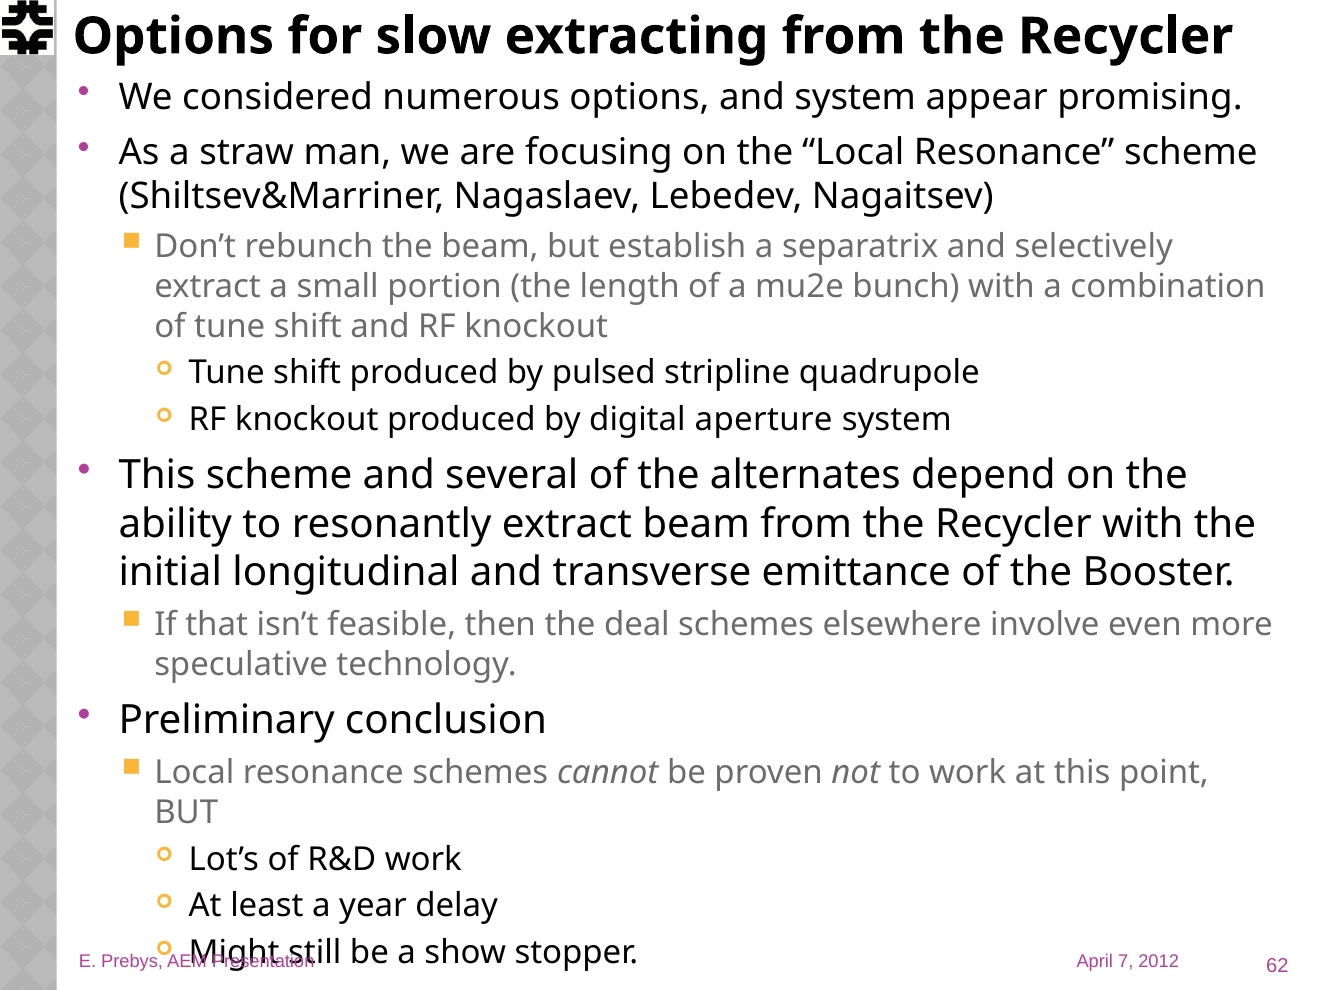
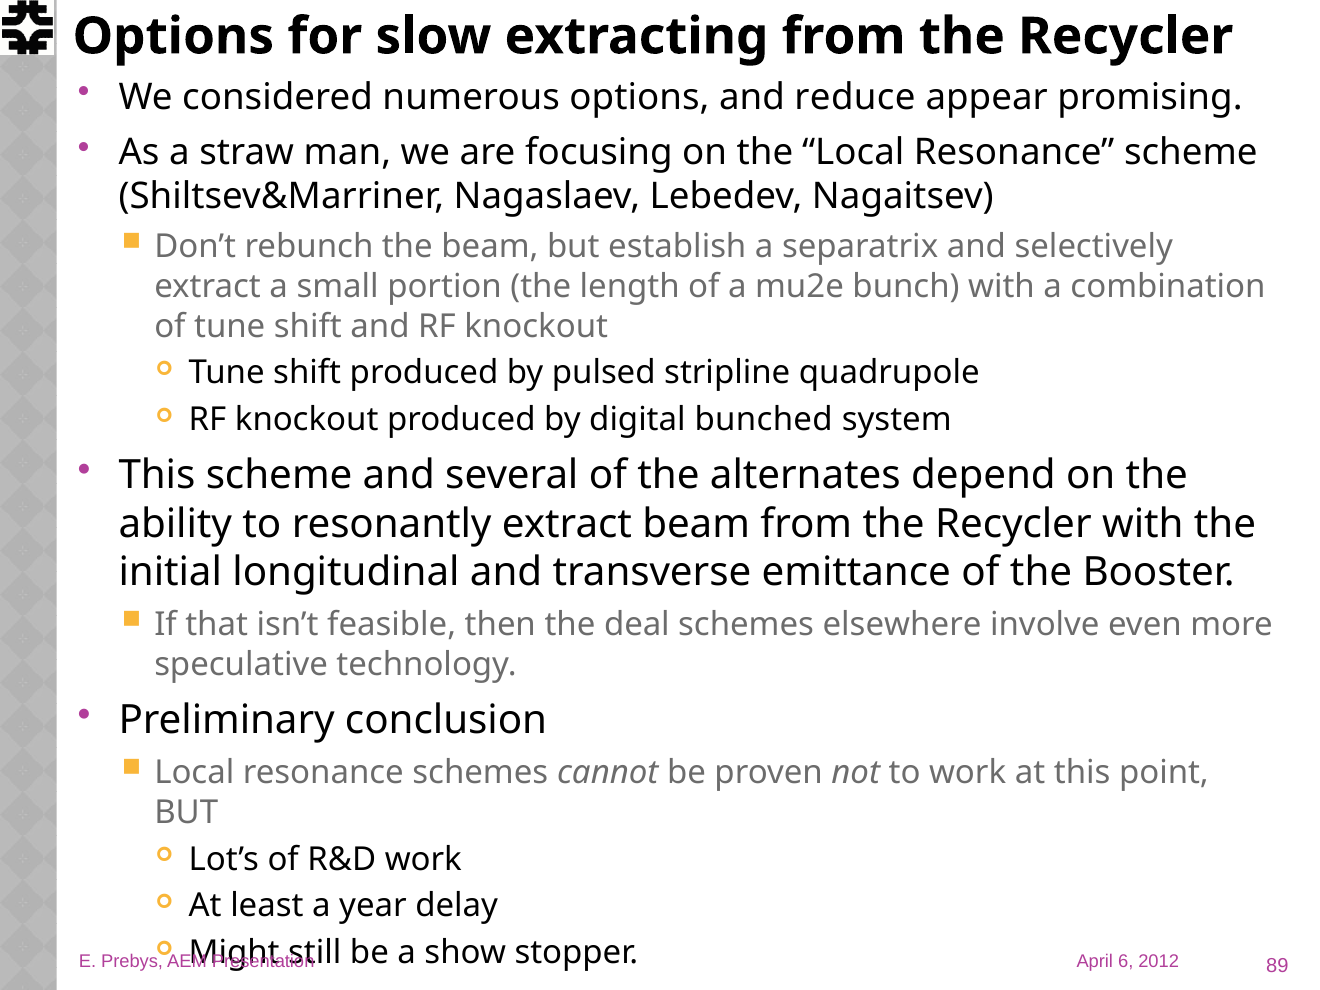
and system: system -> reduce (855, 97)
aperture: aperture -> bunched (764, 420)
7: 7 -> 6 (1126, 962)
62: 62 -> 89 (1277, 965)
